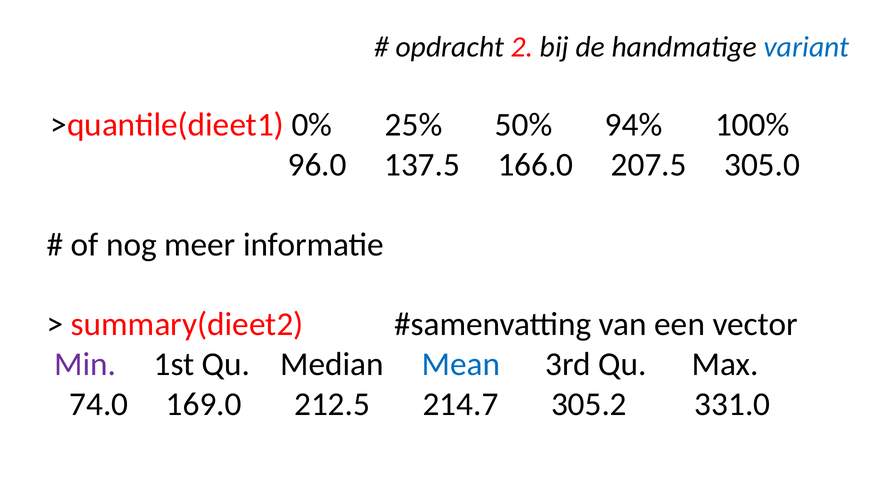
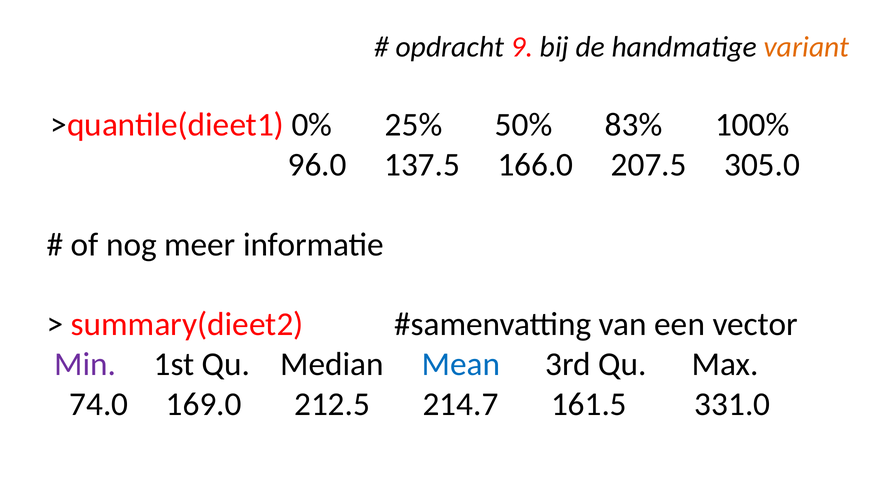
2: 2 -> 9 (522, 47)
variant colour: blue -> orange (807, 47)
94%: 94% -> 83% (634, 125)
305.2: 305.2 -> 161.5 (589, 405)
